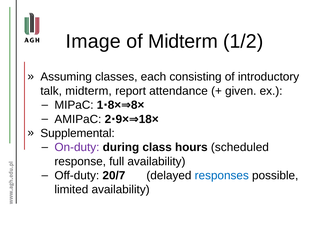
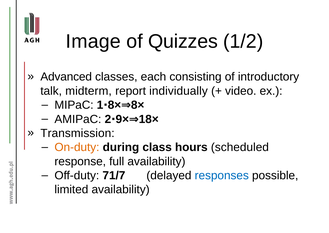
of Midterm: Midterm -> Quizzes (183, 41)
Assuming: Assuming -> Advanced (66, 77)
attendance: attendance -> individually (178, 91)
given: given -> video (241, 91)
Supplemental: Supplemental -> Transmission (77, 133)
On-duty colour: purple -> orange (77, 147)
20/7: 20/7 -> 71/7 (114, 175)
